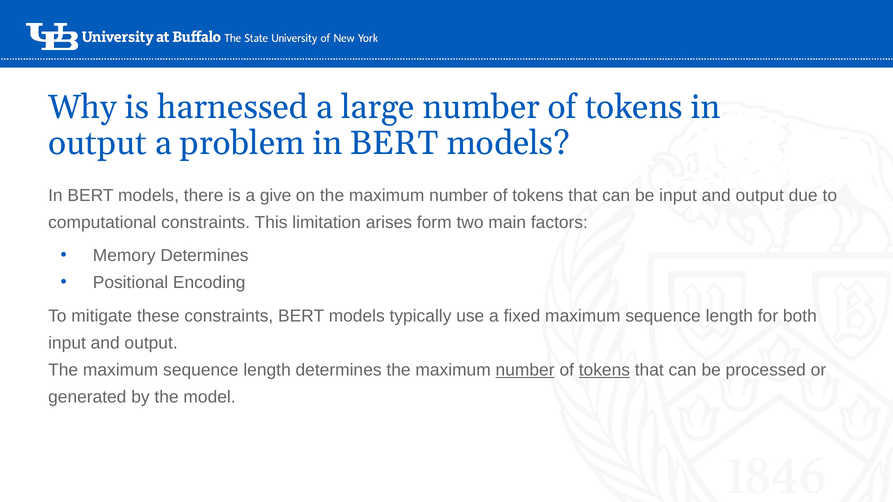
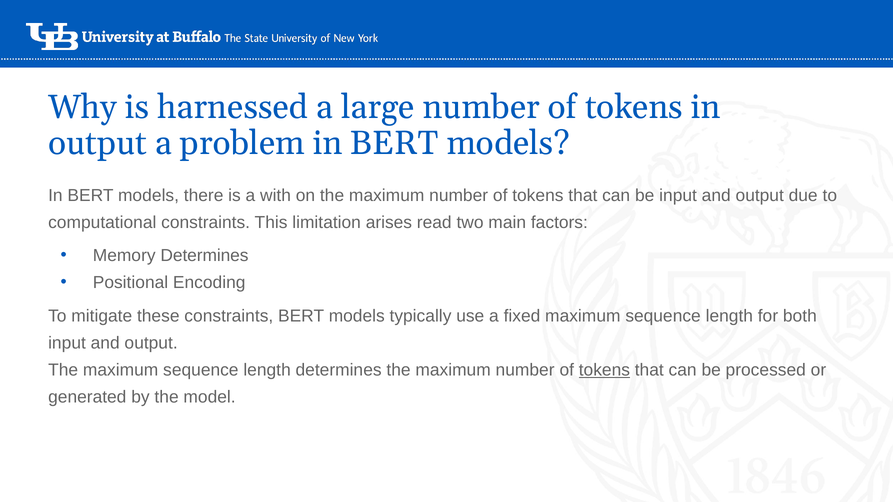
give: give -> with (276, 195)
form: form -> read (434, 223)
number underline: present -> none (525, 370)
